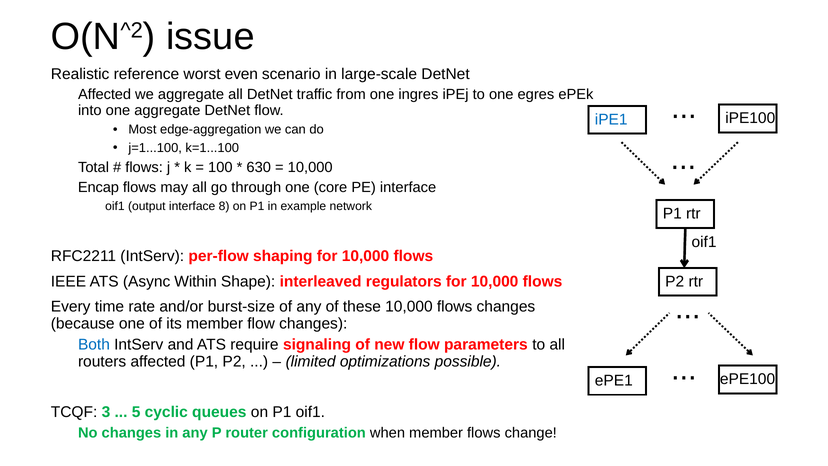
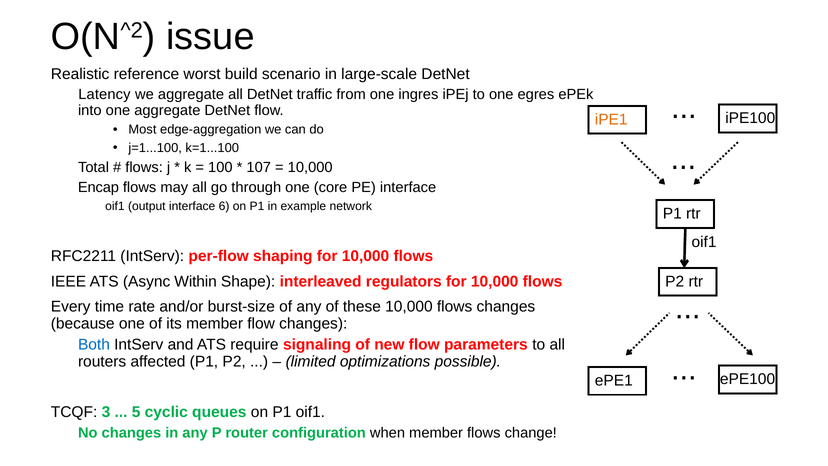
even: even -> build (241, 74)
Affected: Affected -> Latency (104, 95)
iPE1 colour: blue -> orange (611, 120)
630: 630 -> 107 (259, 167)
8: 8 -> 6 (224, 206)
